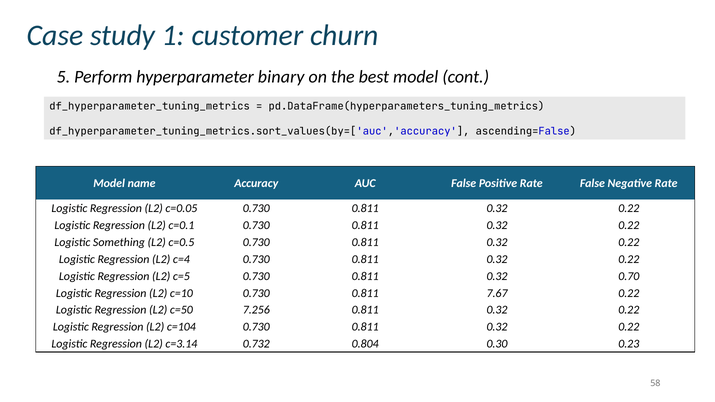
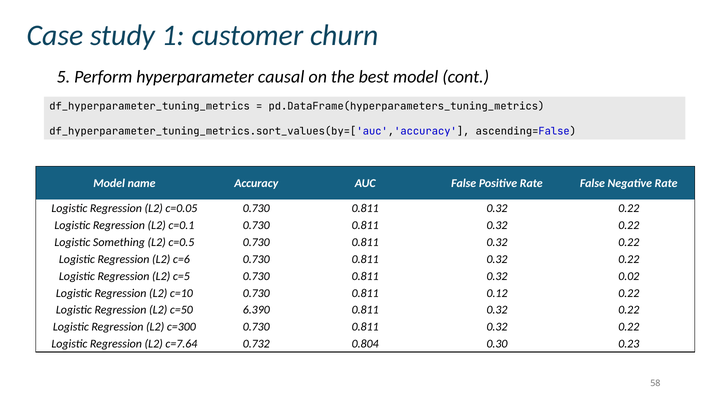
binary: binary -> causal (281, 77)
c=4: c=4 -> c=6 (181, 259)
0.70: 0.70 -> 0.02 (629, 276)
7.67: 7.67 -> 0.12 (497, 293)
7.256: 7.256 -> 6.390 (256, 310)
c=104: c=104 -> c=300 (181, 327)
c=3.14: c=3.14 -> c=7.64 (181, 344)
